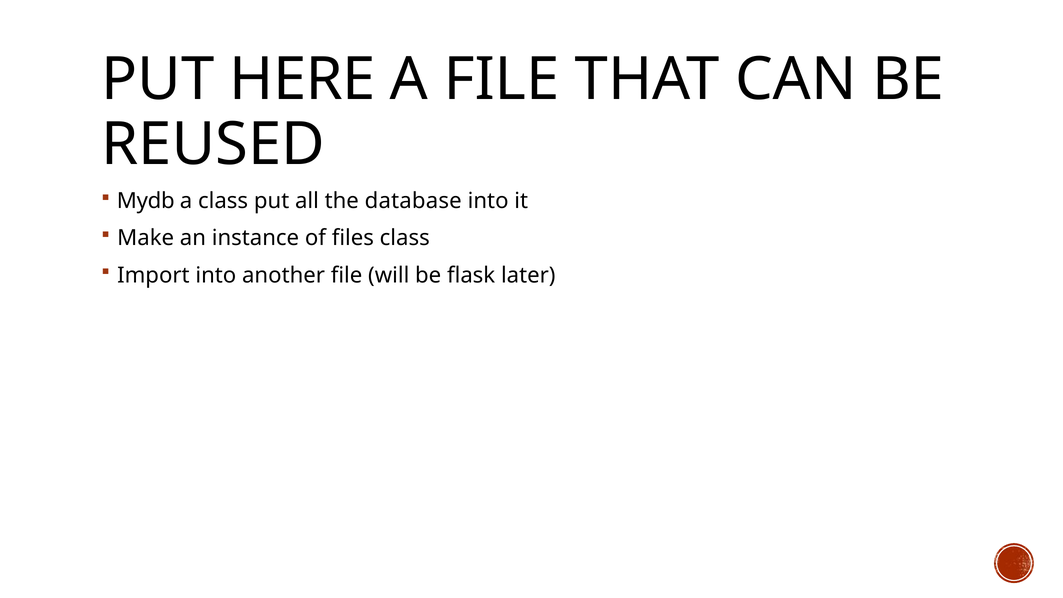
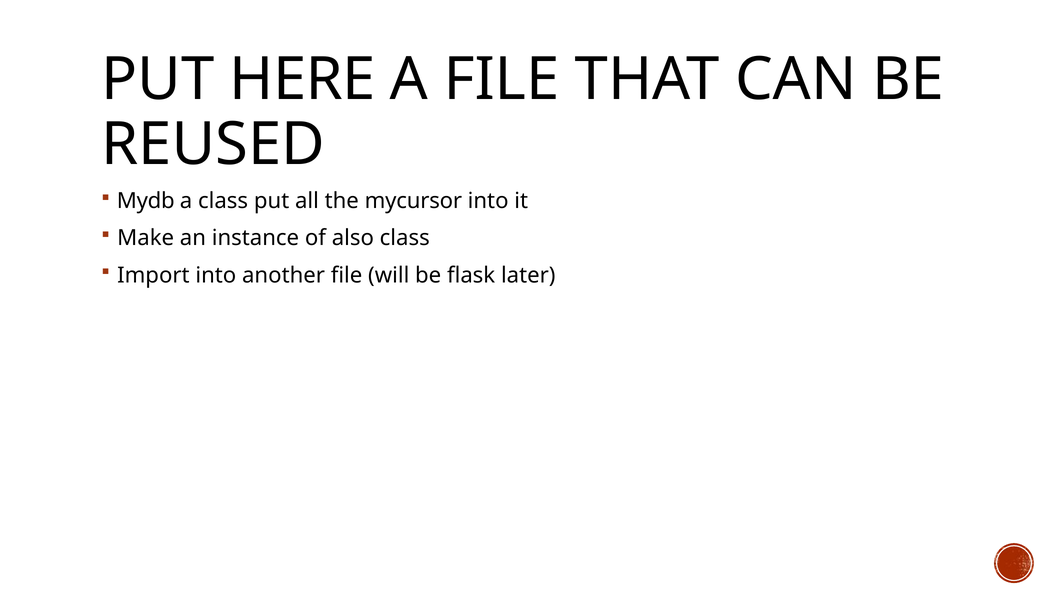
database: database -> mycursor (413, 201)
files: files -> also (353, 238)
